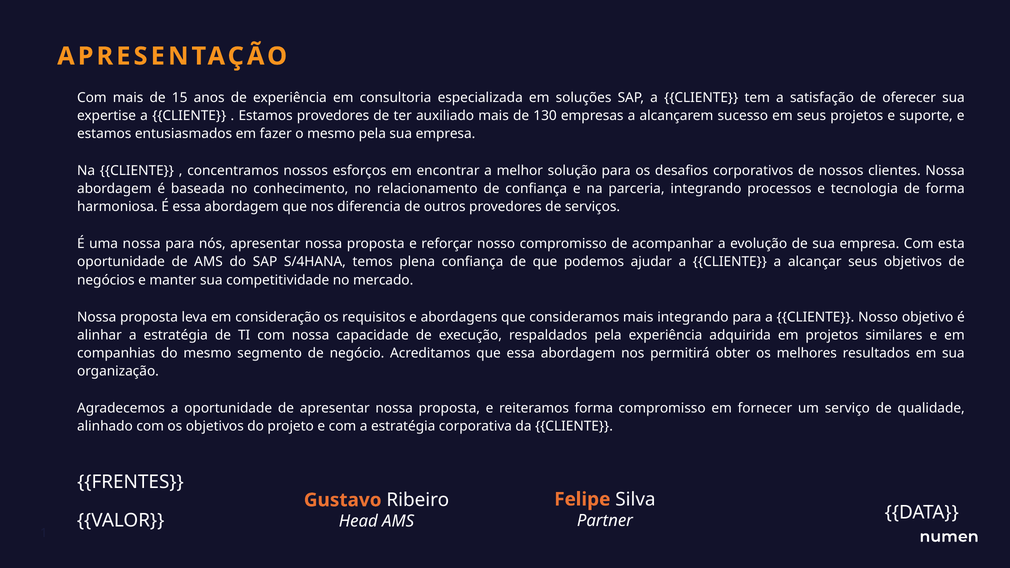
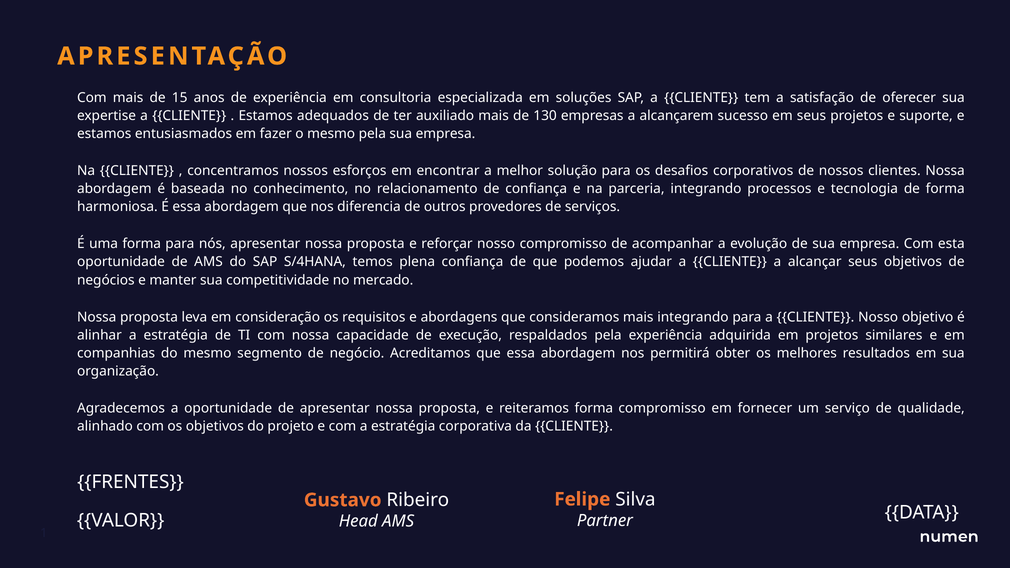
Estamos provedores: provedores -> adequados (333, 116)
uma nossa: nossa -> forma (142, 244)
